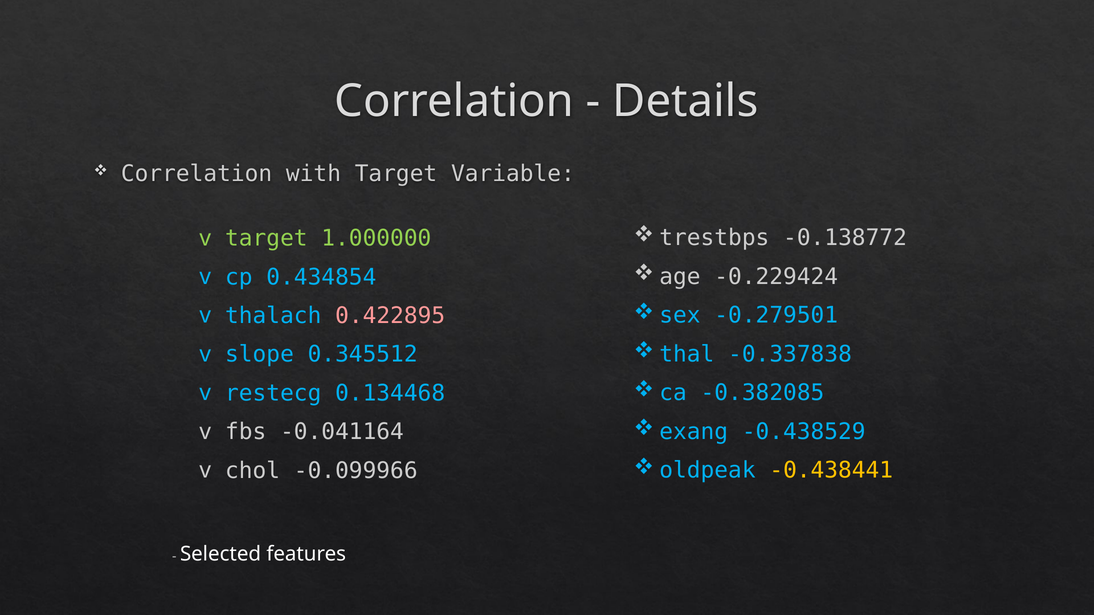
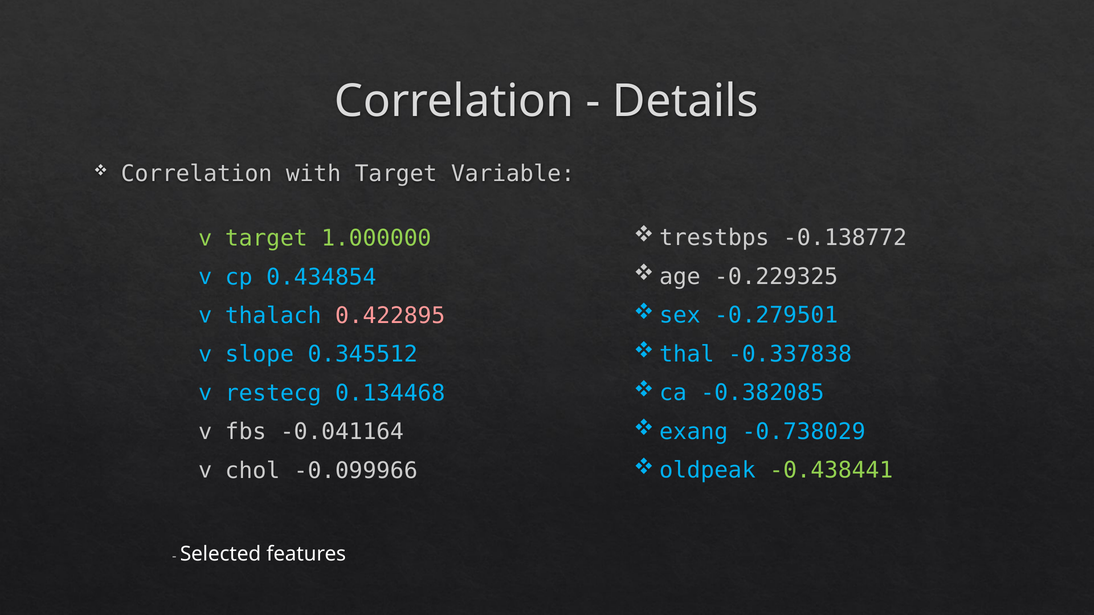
-0.229424: -0.229424 -> -0.229325 (776, 277)
-0.438529: -0.438529 -> -0.738029 (804, 432)
-0.438441 colour: yellow -> light green (831, 471)
